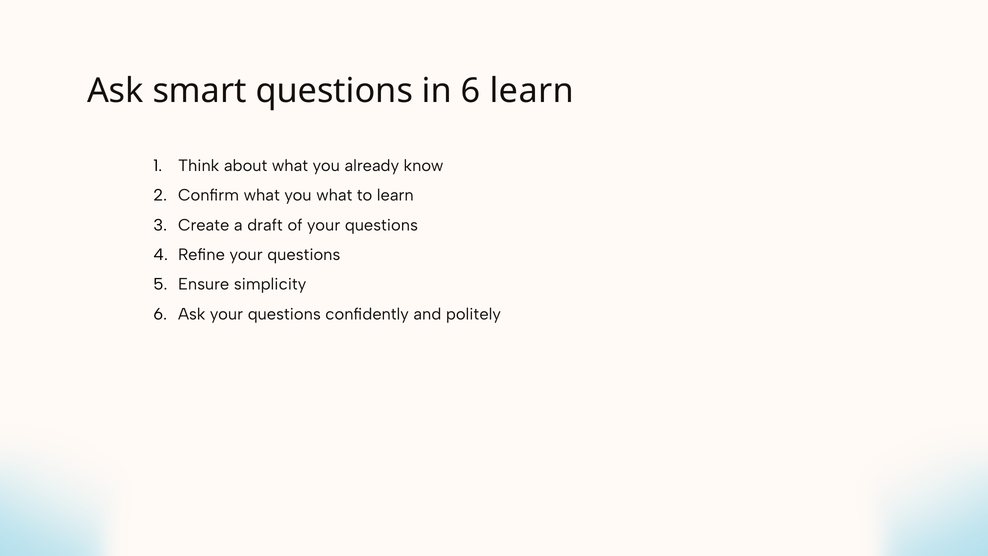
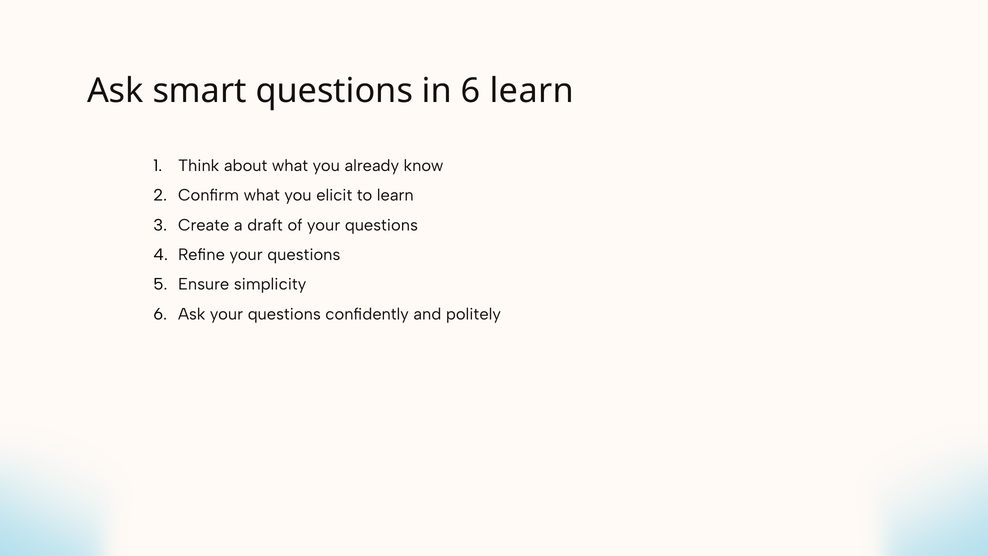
you what: what -> elicit (334, 195)
